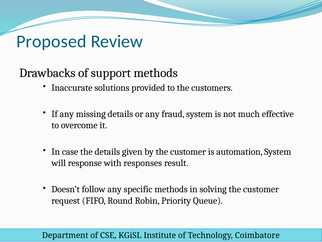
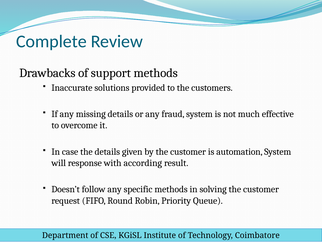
Proposed: Proposed -> Complete (51, 41)
responses: responses -> according (143, 163)
